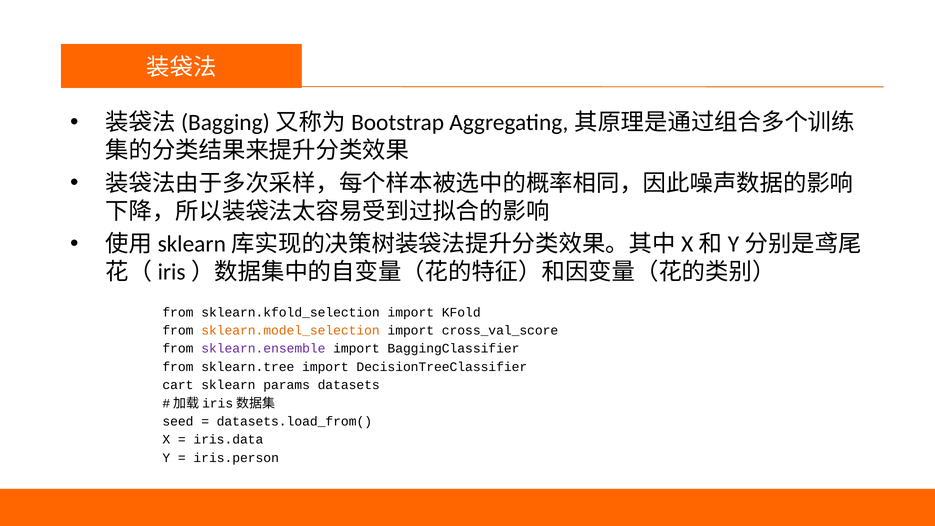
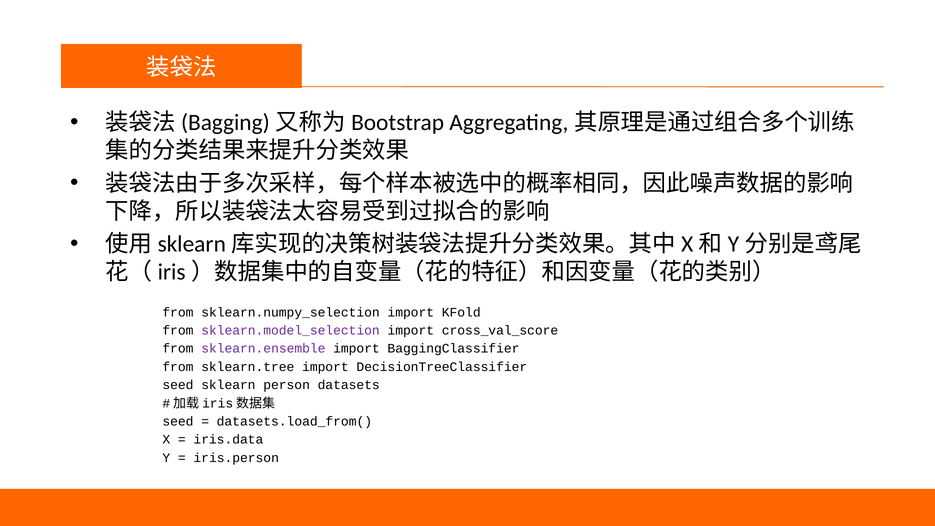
sklearn.kfold_selection: sklearn.kfold_selection -> sklearn.numpy_selection (291, 312)
sklearn.model_selection colour: orange -> purple (291, 330)
cart: cart -> seed (178, 385)
params: params -> person (287, 385)
